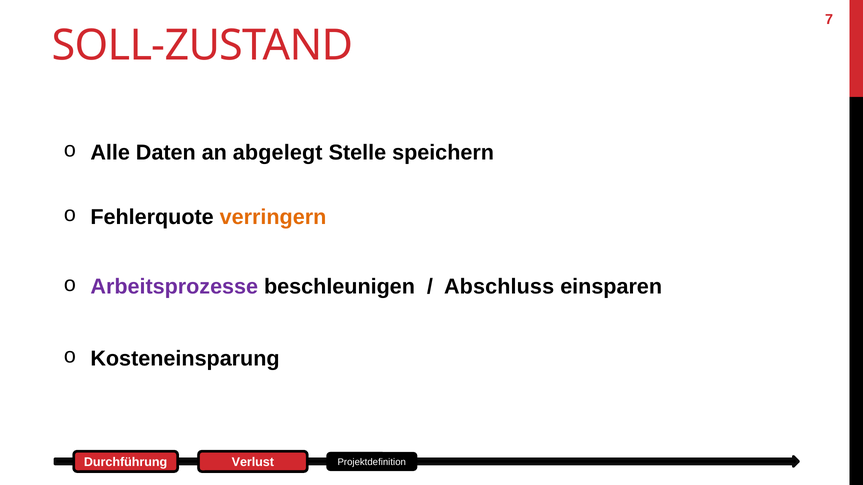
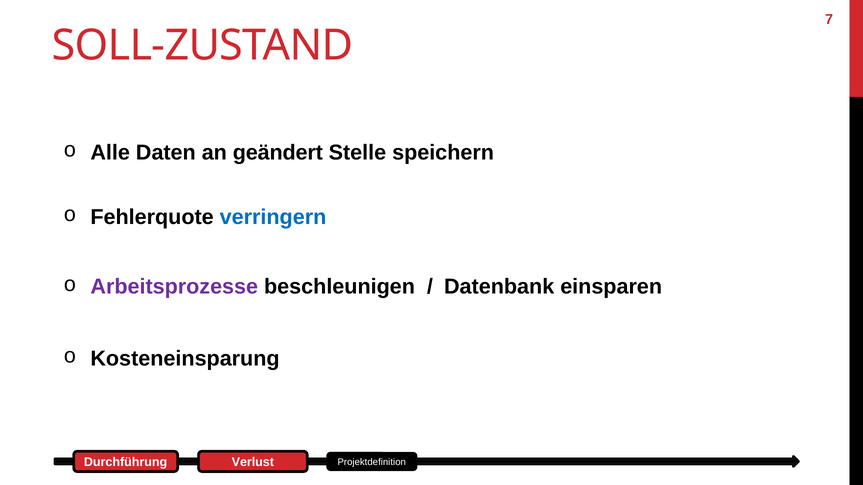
abgelegt: abgelegt -> geändert (278, 153)
verringern colour: orange -> blue (273, 217)
Abschluss: Abschluss -> Datenbank (499, 287)
